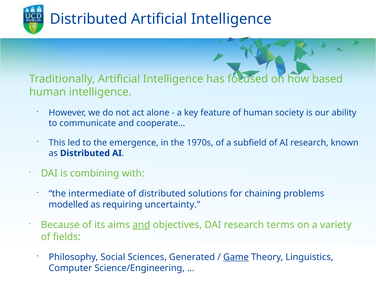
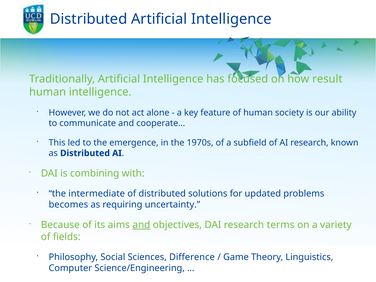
based: based -> result (327, 79)
chaining: chaining -> updated (263, 194)
modelled: modelled -> becomes (68, 205)
Generated: Generated -> Difference (192, 257)
Game underline: present -> none (236, 257)
